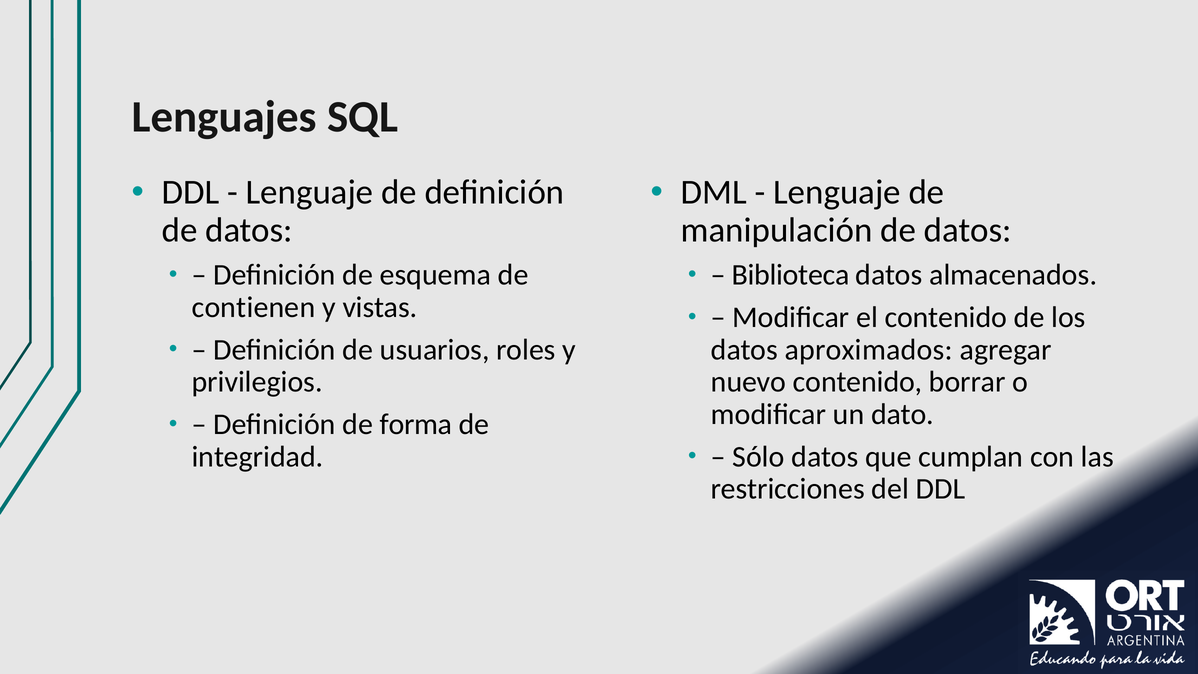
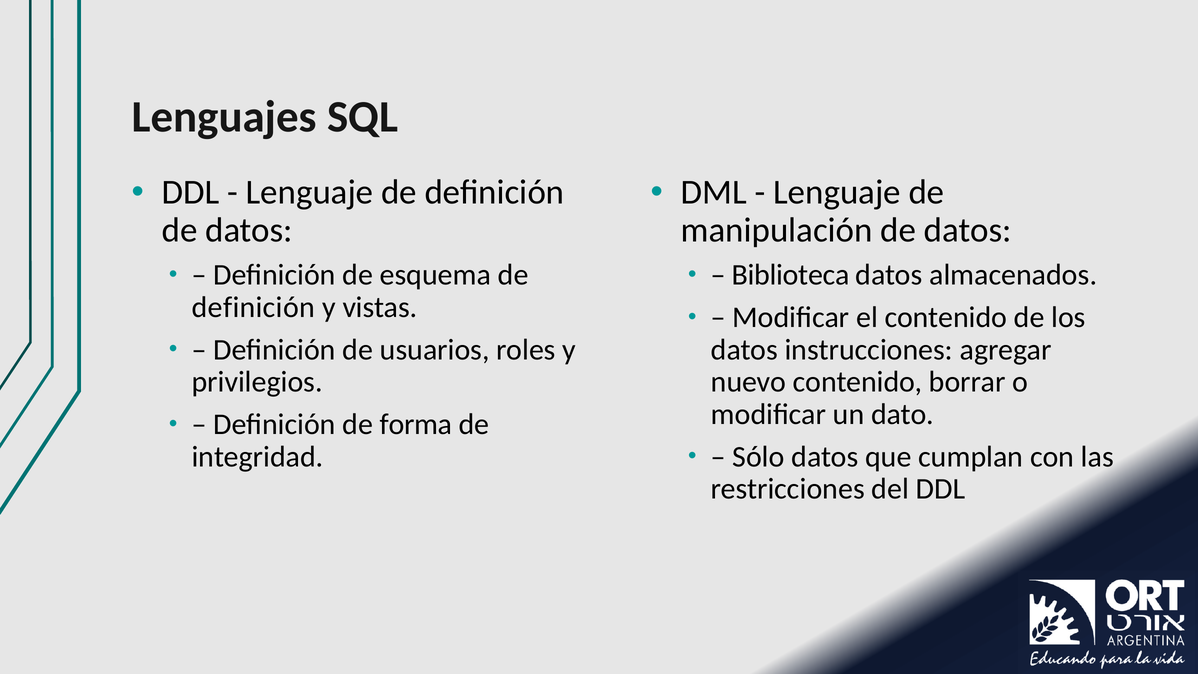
contienen: contienen -> definición (253, 307)
aproximados: aproximados -> instrucciones (869, 350)
